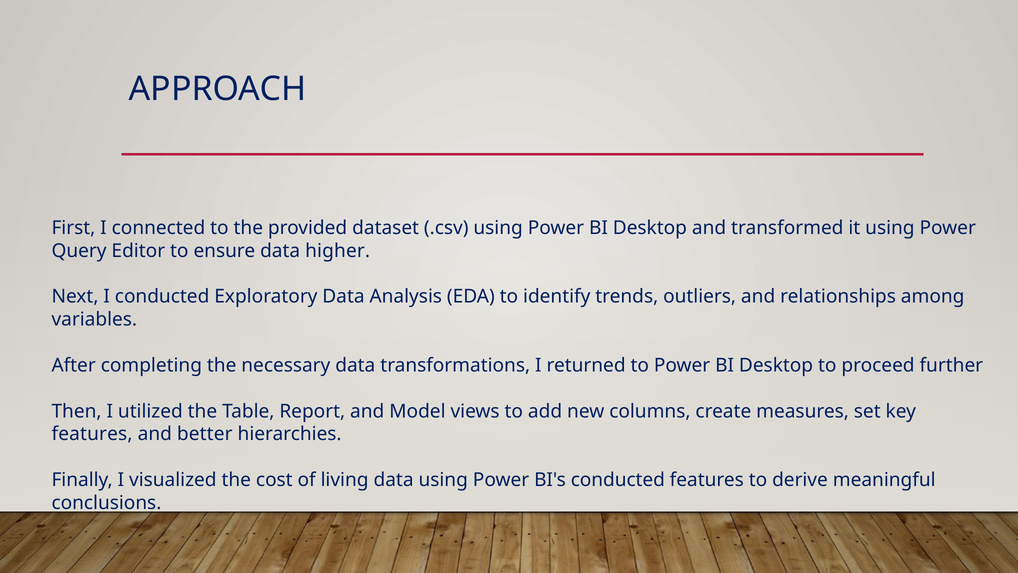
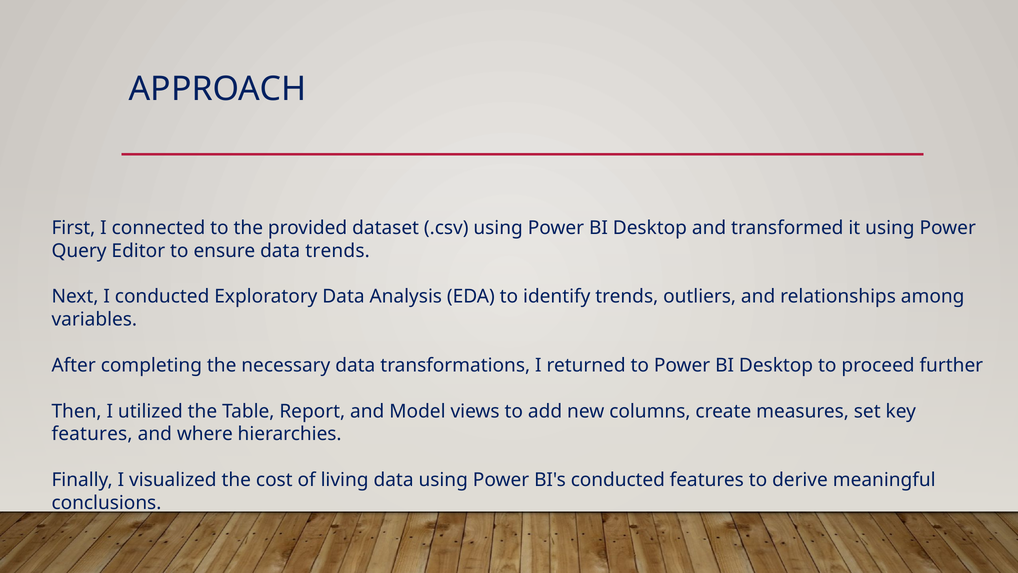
data higher: higher -> trends (338, 251)
better: better -> where (205, 434)
